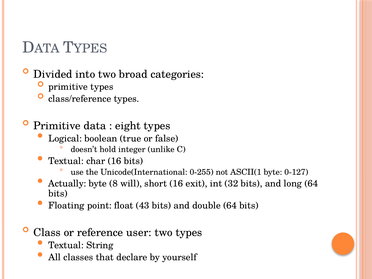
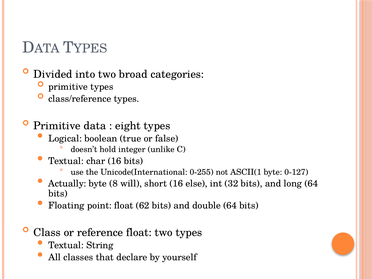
exit: exit -> else (197, 184)
43: 43 -> 62 (143, 206)
reference user: user -> float (139, 233)
